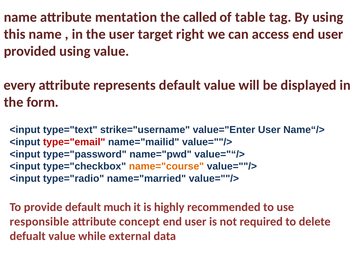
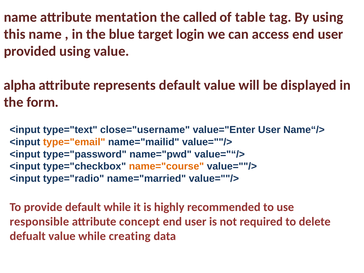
the user: user -> blue (122, 34)
right: right -> login (190, 34)
every: every -> alpha (20, 85)
strike="username: strike="username -> close="username (145, 130)
type="email colour: red -> orange (74, 142)
default much: much -> while (117, 207)
external: external -> creating (130, 236)
